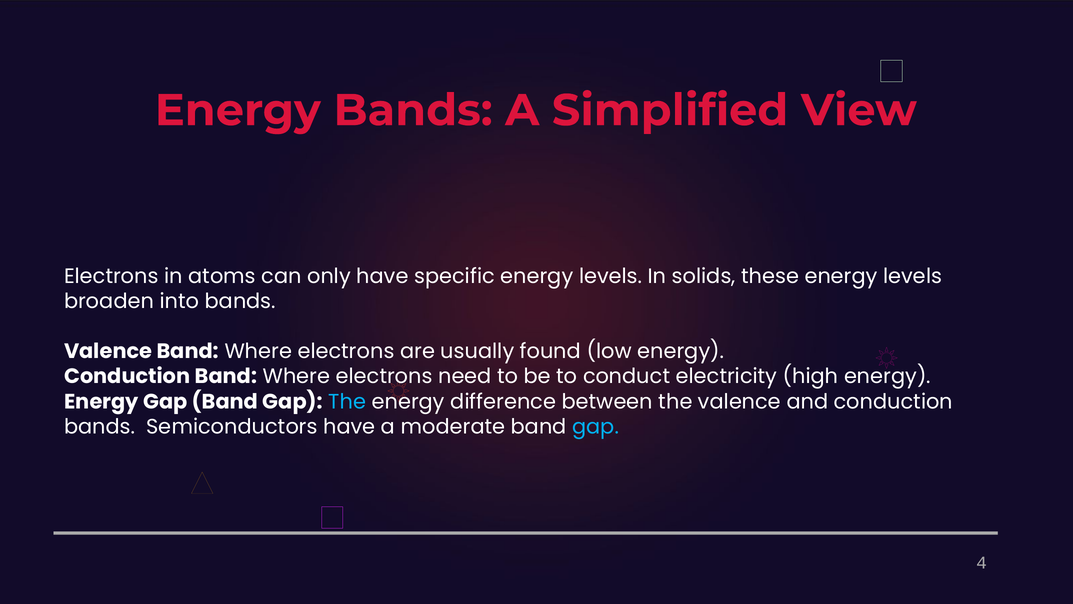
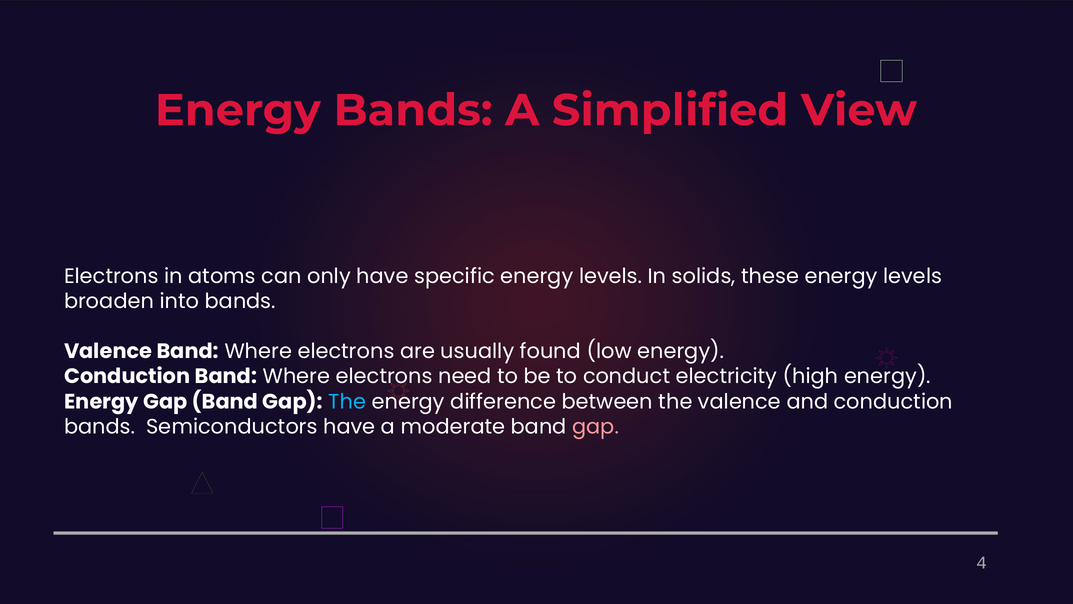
gap colour: light blue -> pink (596, 426)
